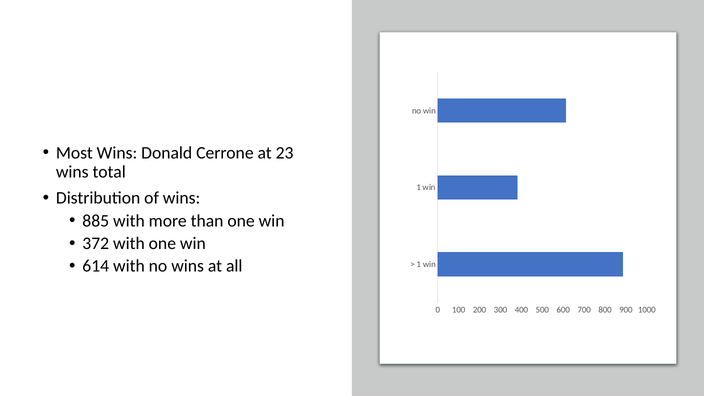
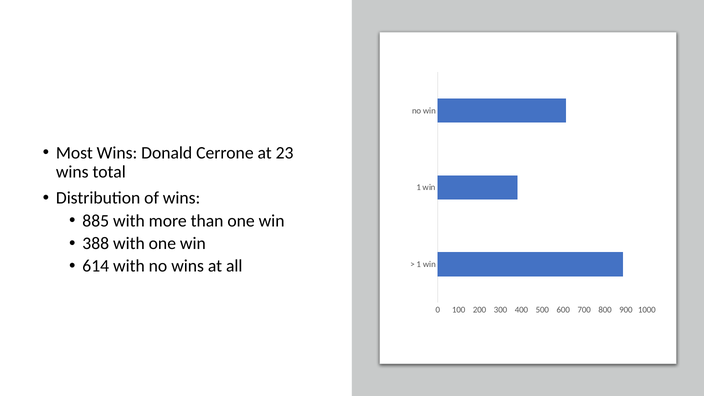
372: 372 -> 388 (96, 243)
